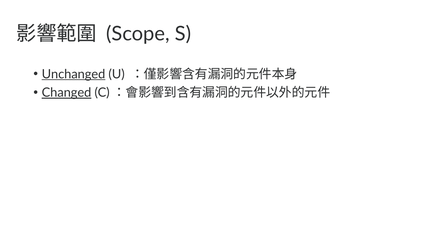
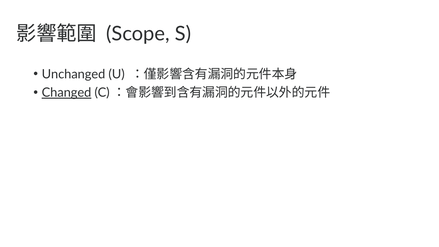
Unchanged underline: present -> none (73, 74)
